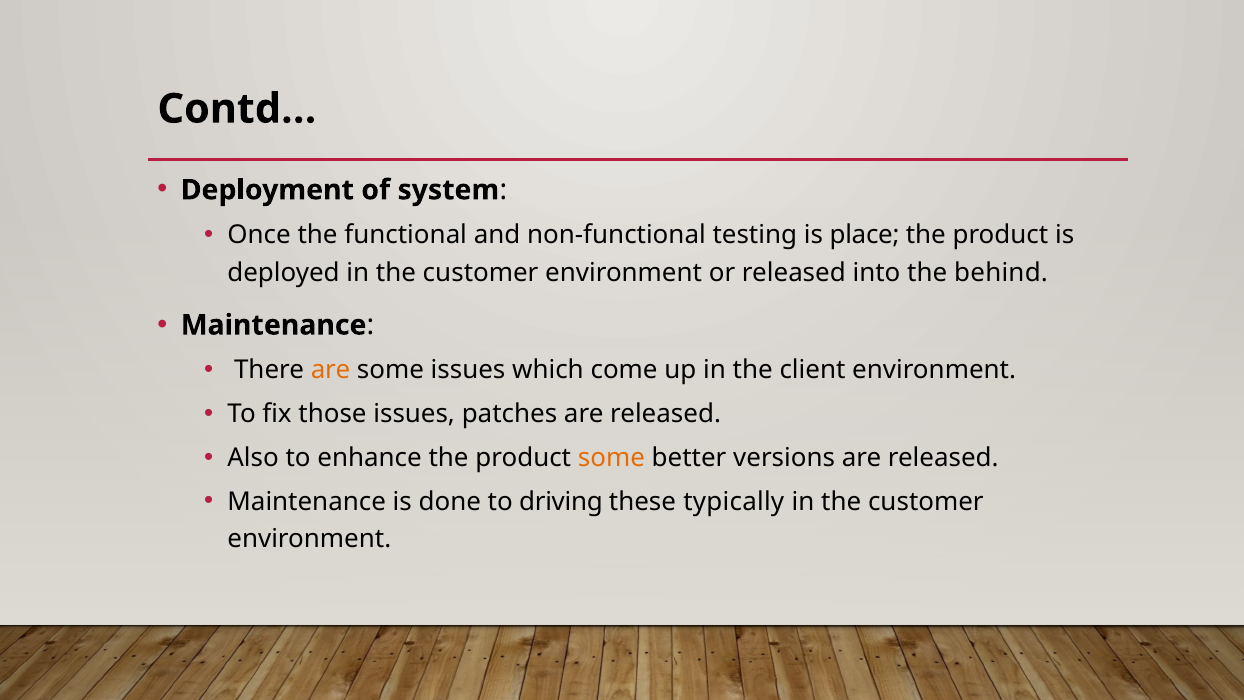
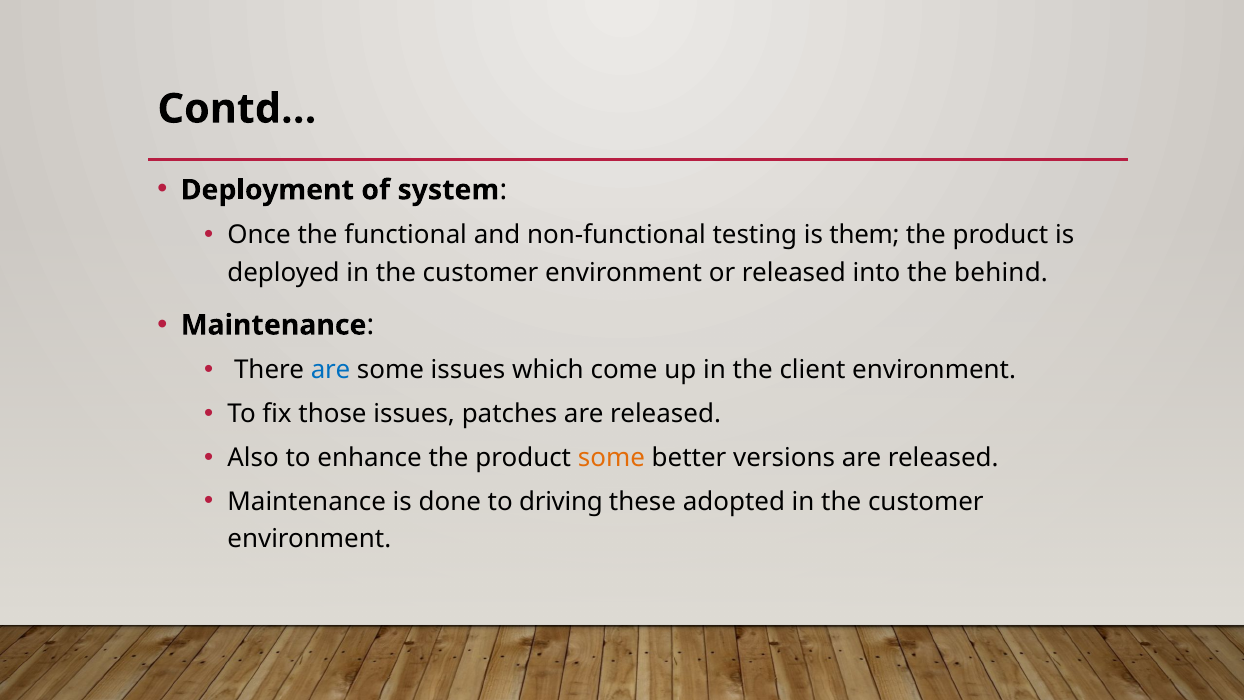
place: place -> them (865, 235)
are colour: orange -> blue (331, 370)
typically: typically -> adopted (734, 502)
